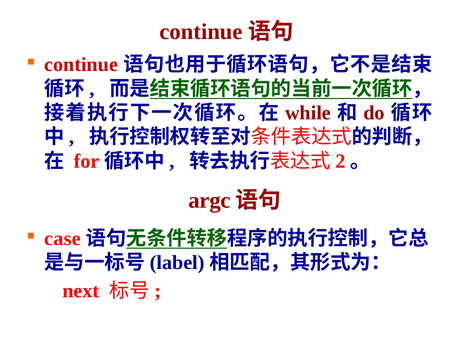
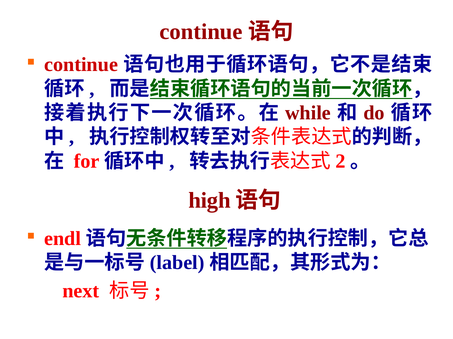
argc: argc -> high (210, 201)
case: case -> endl (63, 239)
